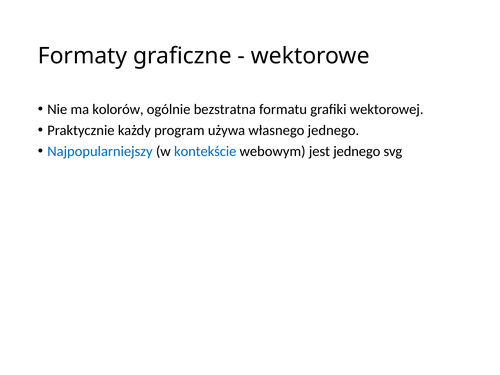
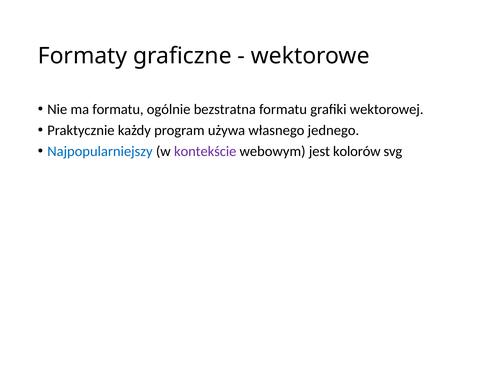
ma kolorów: kolorów -> formatu (118, 109)
kontekście colour: blue -> purple (205, 151)
jest jednego: jednego -> kolorów (357, 151)
